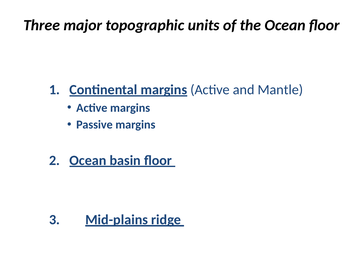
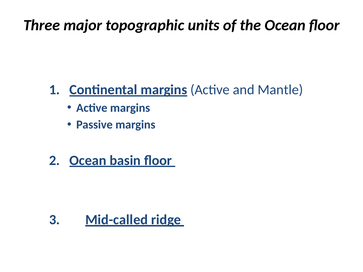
Mid-plains: Mid-plains -> Mid-called (117, 220)
